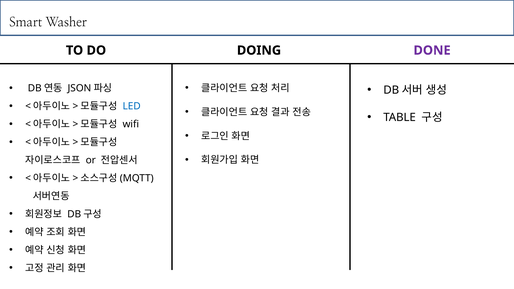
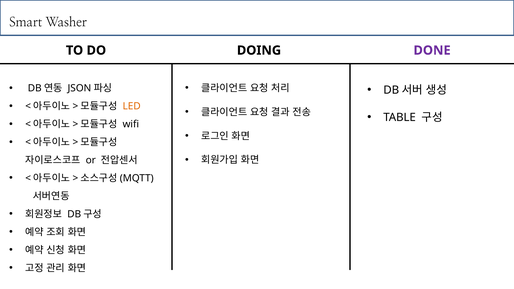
LED colour: blue -> orange (132, 106)
